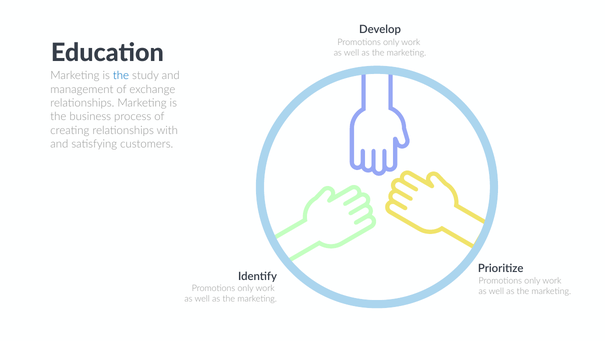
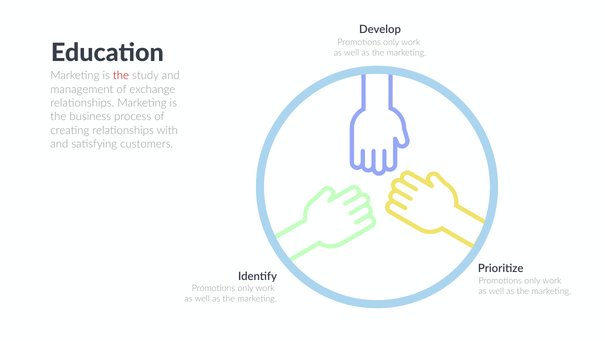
the colour: blue -> red (121, 76)
